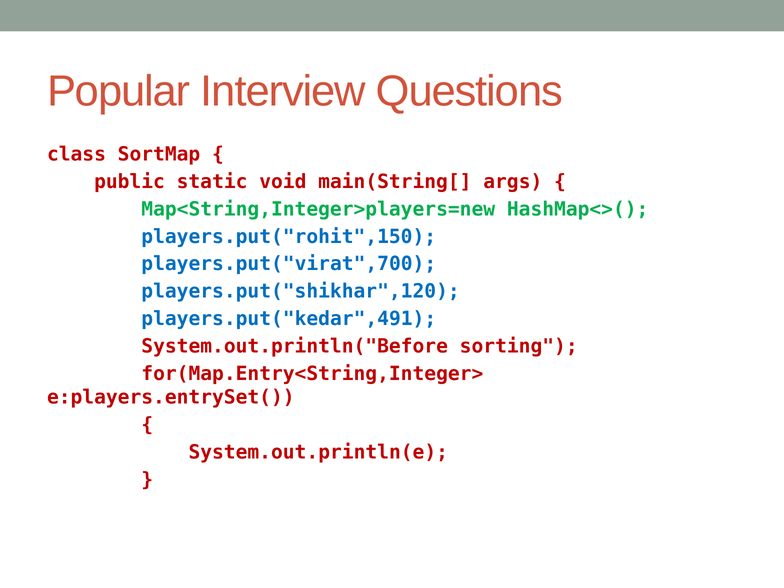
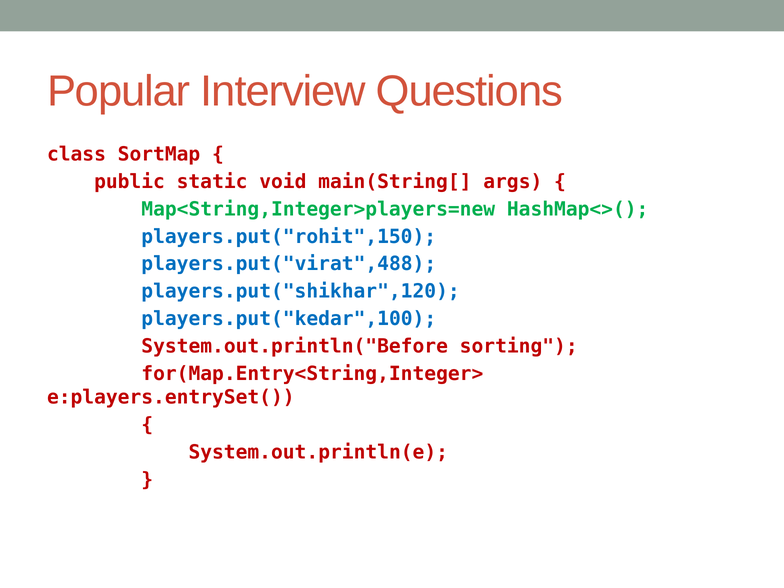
players.put("virat",700: players.put("virat",700 -> players.put("virat",488 (289, 264)
players.put("kedar",491: players.put("kedar",491 -> players.put("kedar",100 (289, 319)
